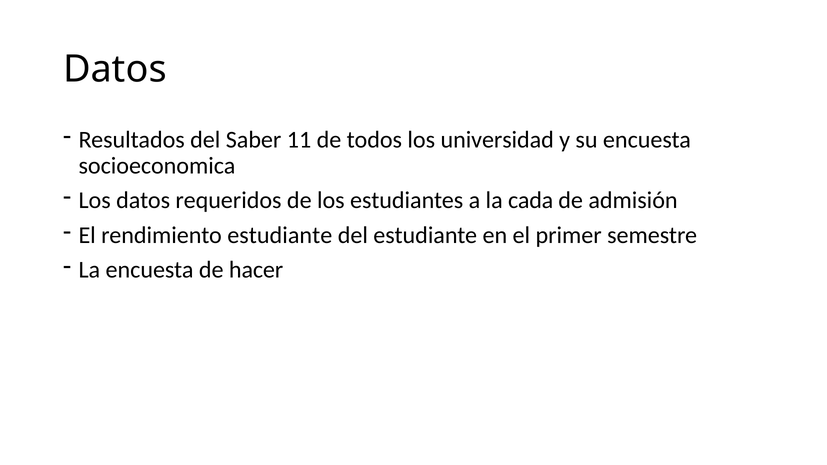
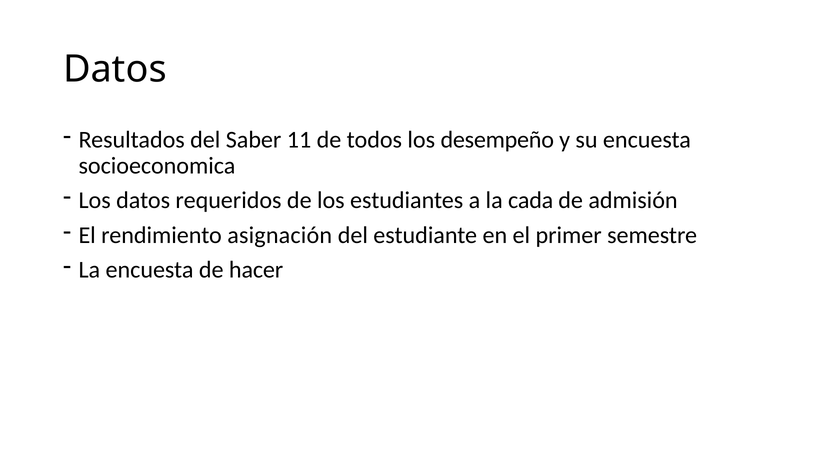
universidad: universidad -> desempeño (497, 140)
rendimiento estudiante: estudiante -> asignación (280, 235)
